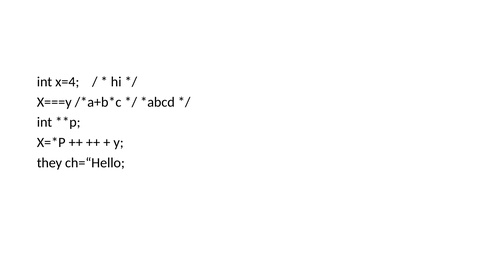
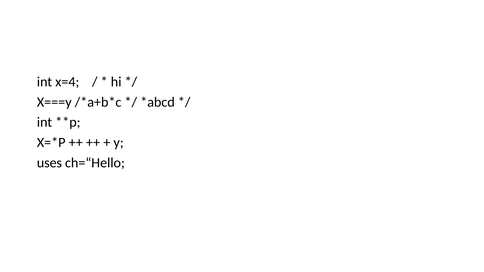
they: they -> uses (49, 163)
